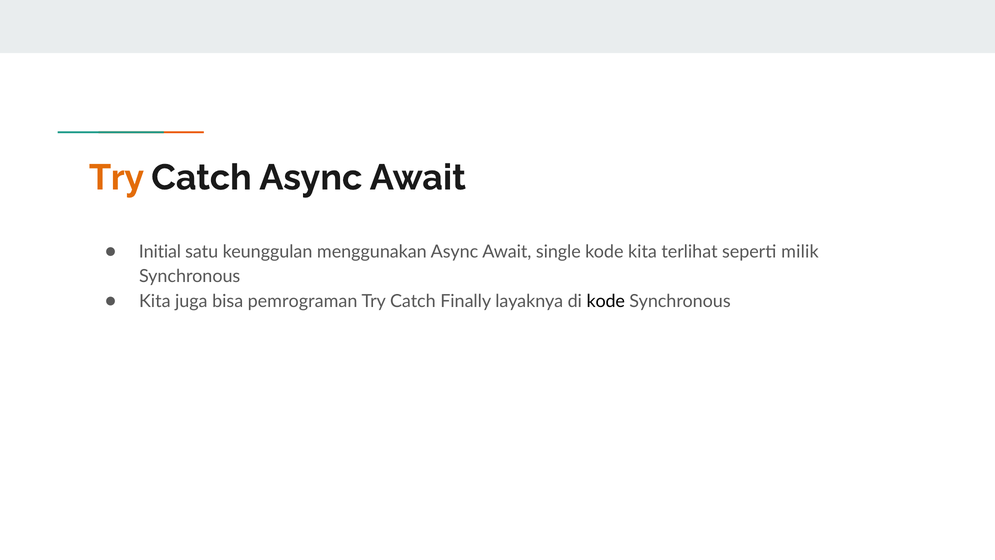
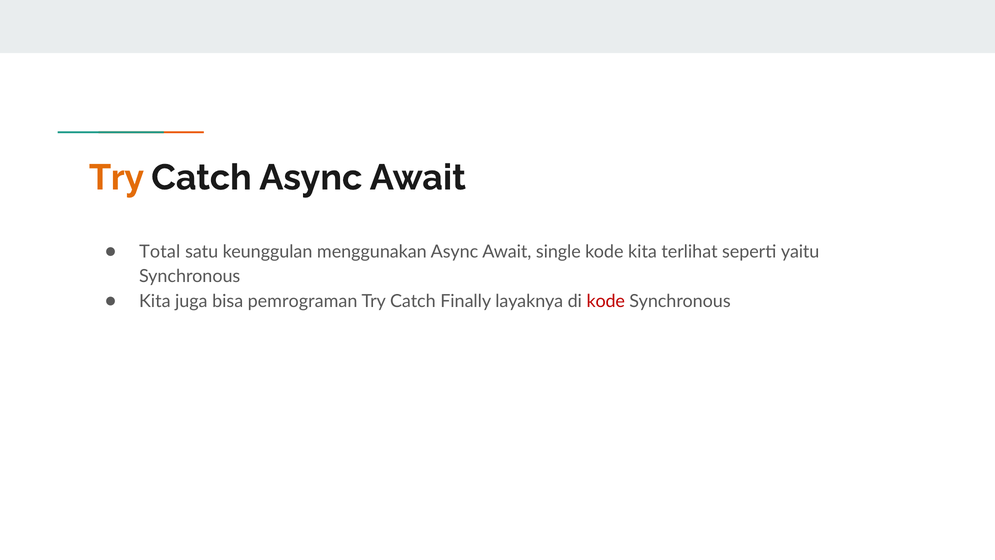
Initial: Initial -> Total (160, 251)
milik: milik -> yaitu (800, 251)
kode colour: black -> red (606, 301)
